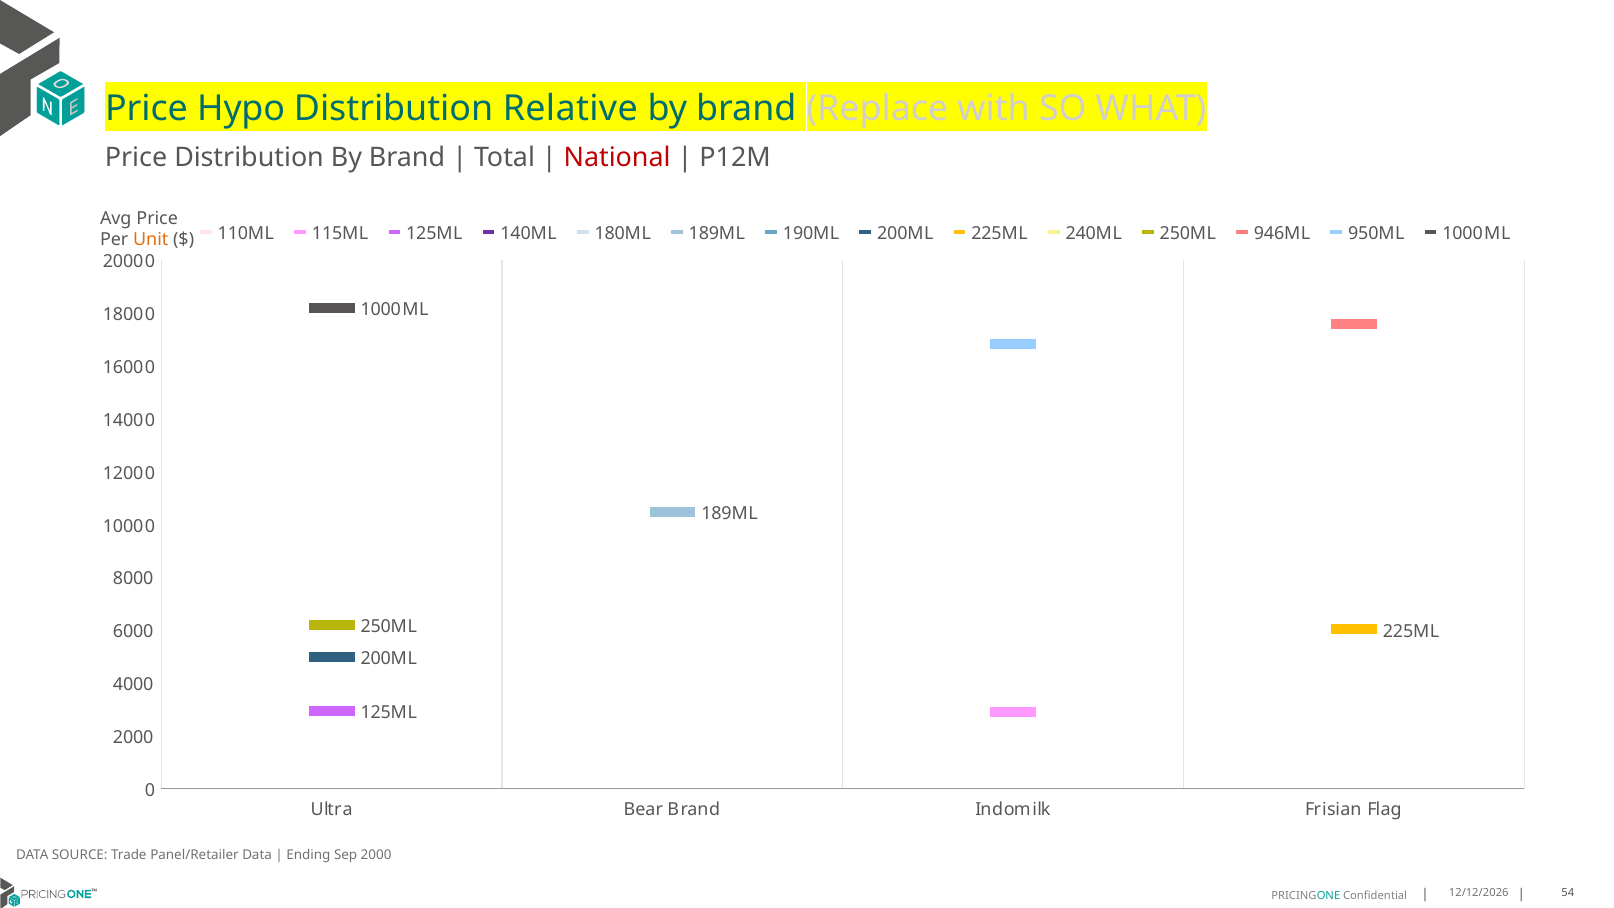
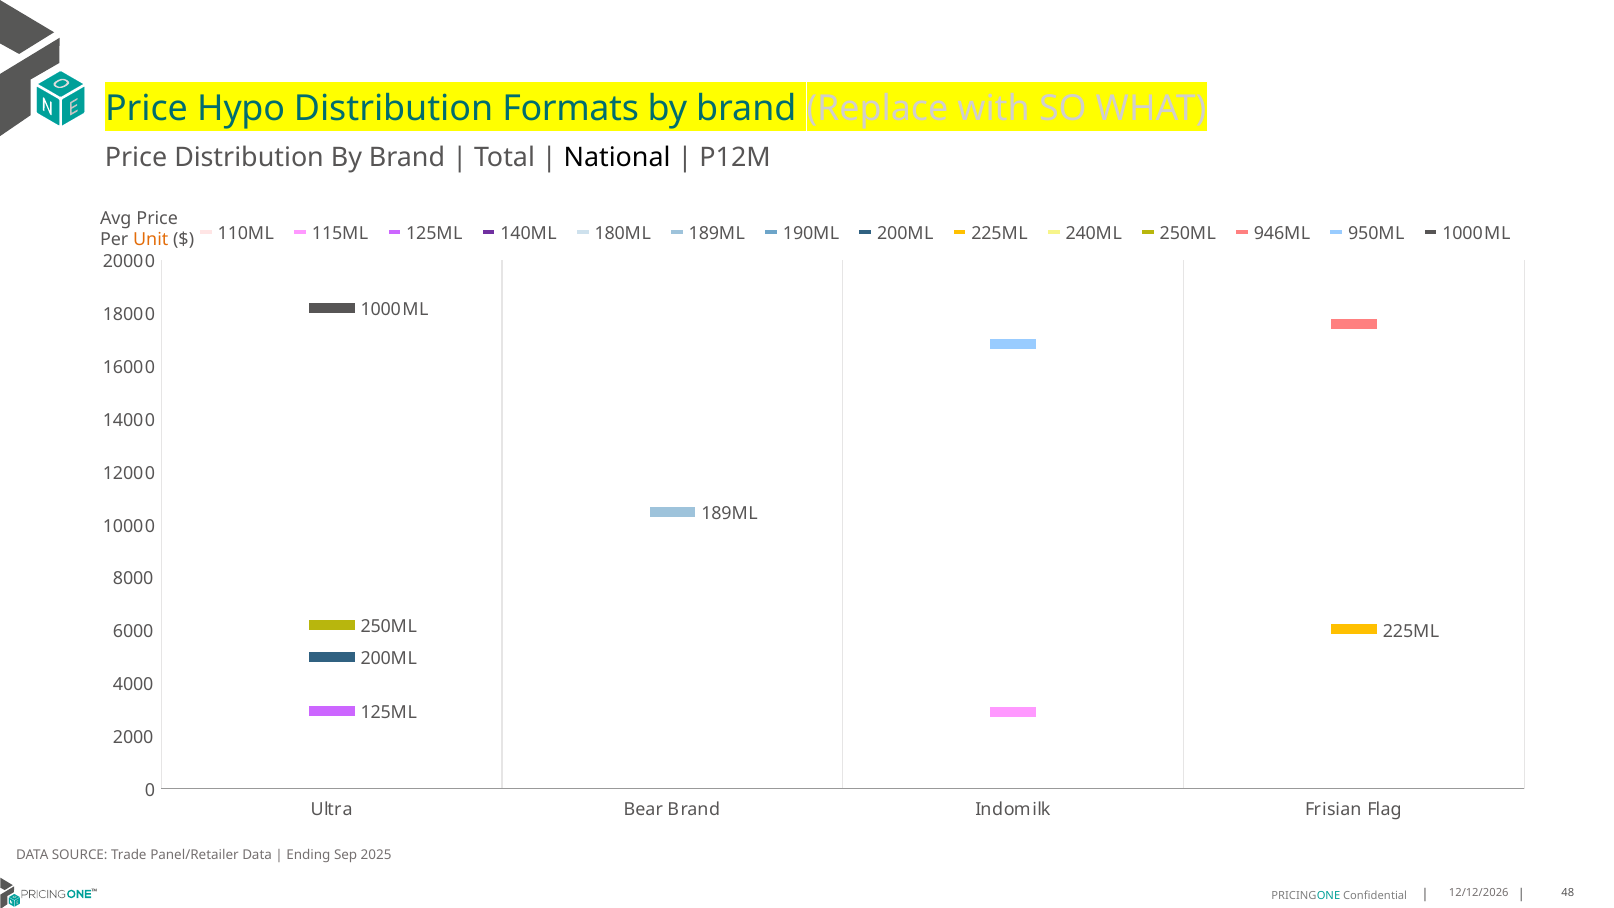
Relative: Relative -> Formats (571, 108)
National colour: red -> black (617, 157)
Sep 2000: 2000 -> 2025 (376, 855)
54: 54 -> 48 (1568, 893)
